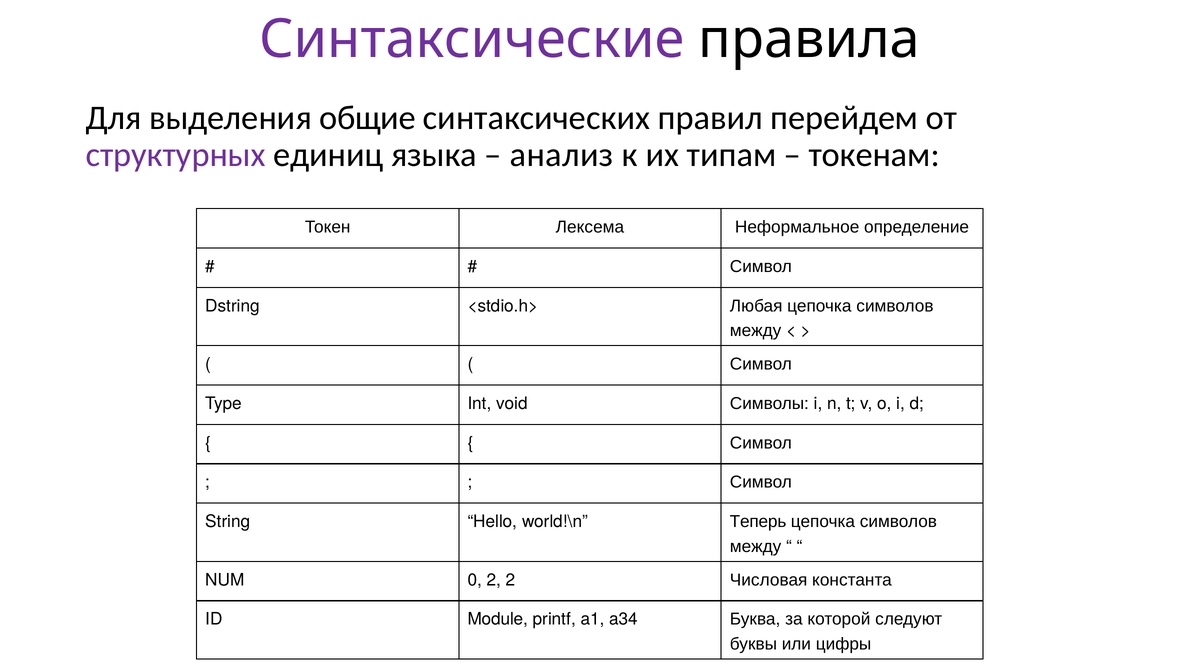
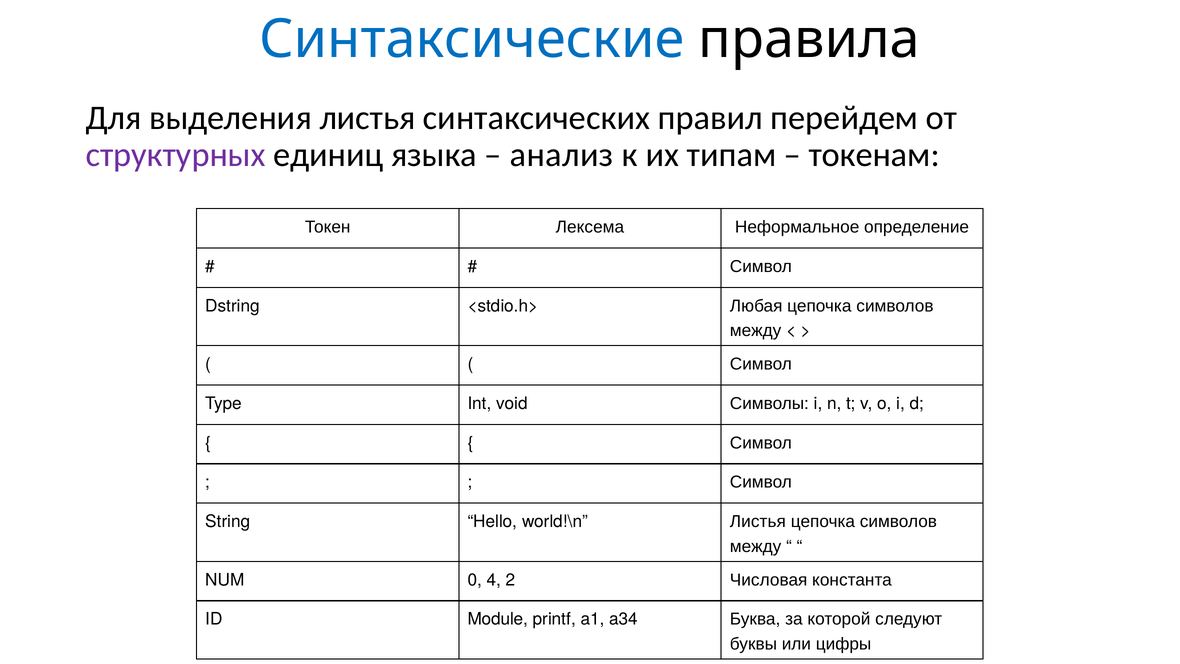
Синтаксические colour: purple -> blue (472, 39)
выделения общие: общие -> листья (367, 118)
world!\n Теперь: Теперь -> Листья (758, 521)
0 2: 2 -> 4 (494, 580)
